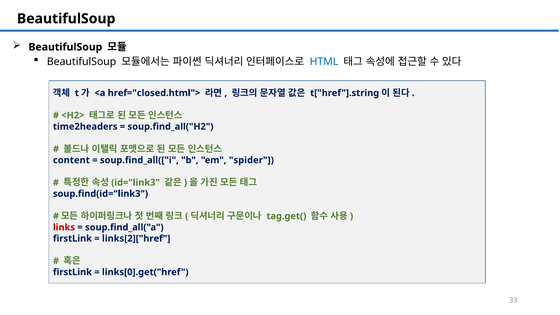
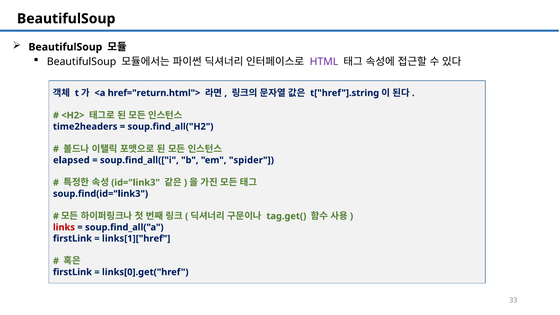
HTML colour: blue -> purple (324, 62)
href="closed.html">: href="closed.html"> -> href="return.html"> (154, 93)
content: content -> elapsed (71, 160)
links[2]["href: links[2]["href -> links[1]["href (136, 239)
